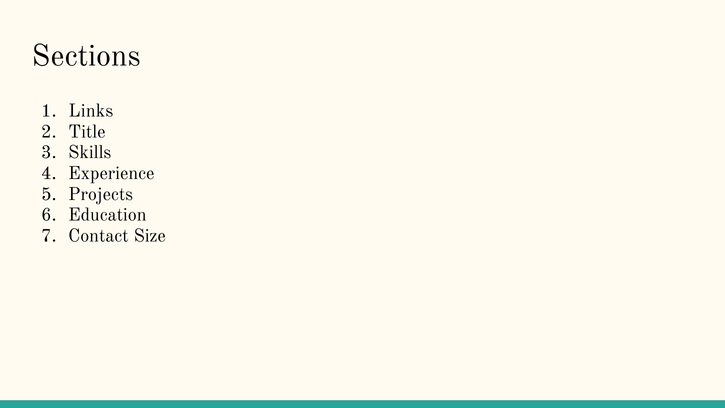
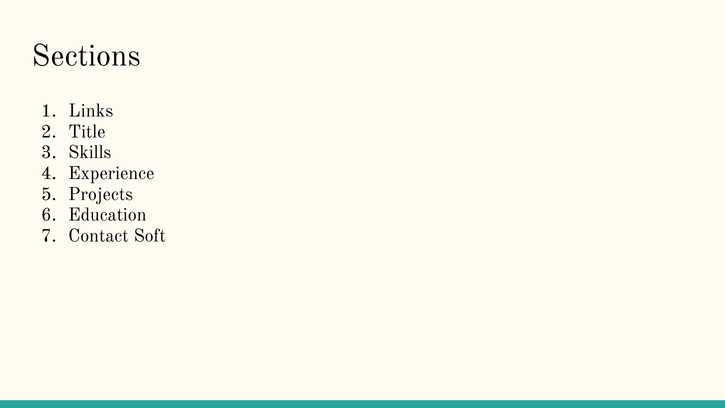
Size: Size -> Soft (150, 236)
